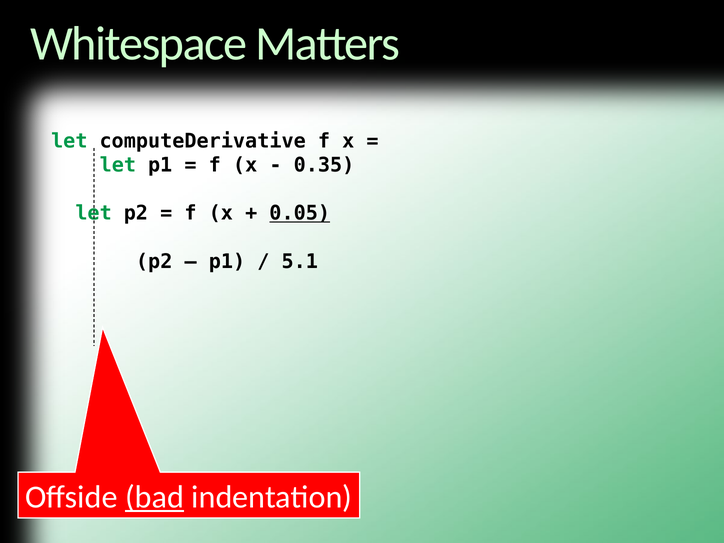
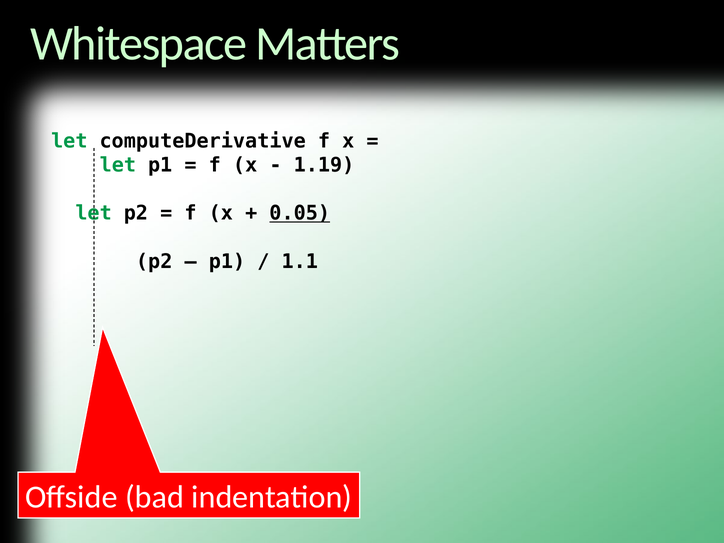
0.35: 0.35 -> 1.19 (324, 165)
5.1: 5.1 -> 1.1 (300, 262)
bad underline: present -> none (155, 497)
